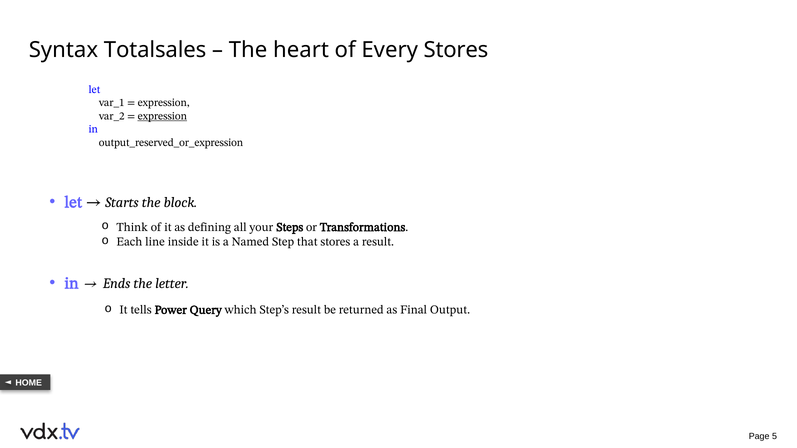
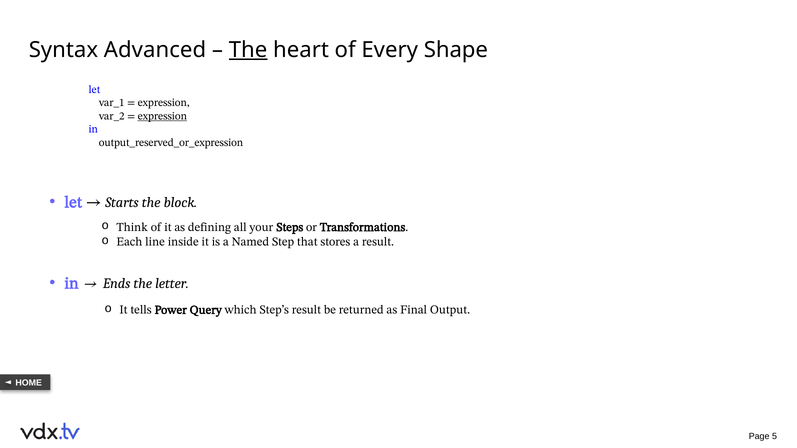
Totalsales: Totalsales -> Advanced (155, 50)
The underline: none -> present (248, 50)
Every Stores: Stores -> Shape (456, 50)
